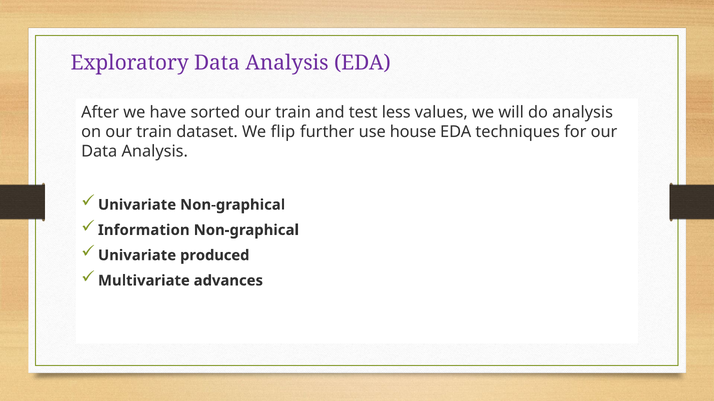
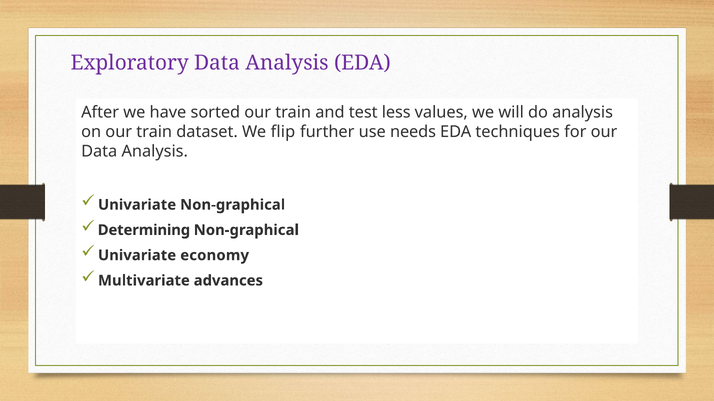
house: house -> needs (413, 132)
Information: Information -> Determining (144, 230)
produced: produced -> economy (215, 256)
